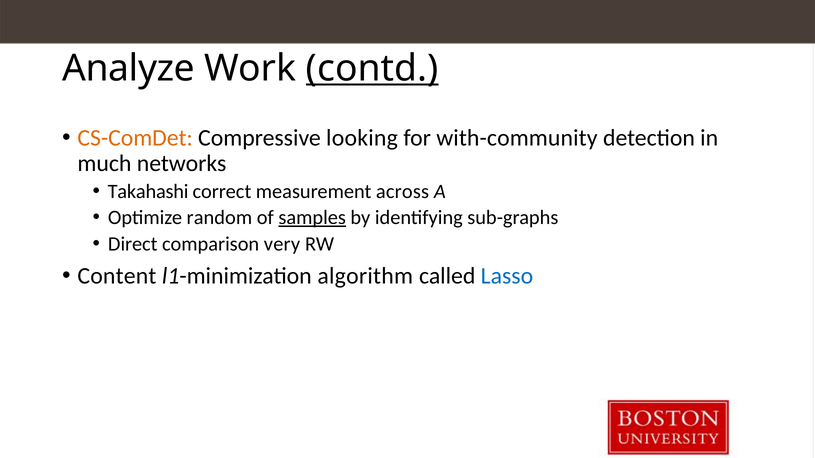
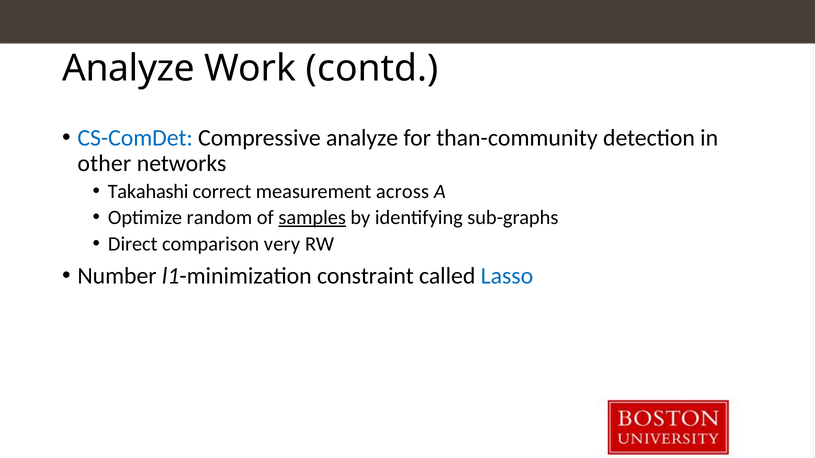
contd underline: present -> none (372, 68)
CS-ComDet colour: orange -> blue (135, 138)
Compressive looking: looking -> analyze (362, 138)
with-community: with-community -> than-community (517, 138)
much: much -> other (104, 163)
Content: Content -> Number (117, 276)
algorithm: algorithm -> constraint (365, 276)
